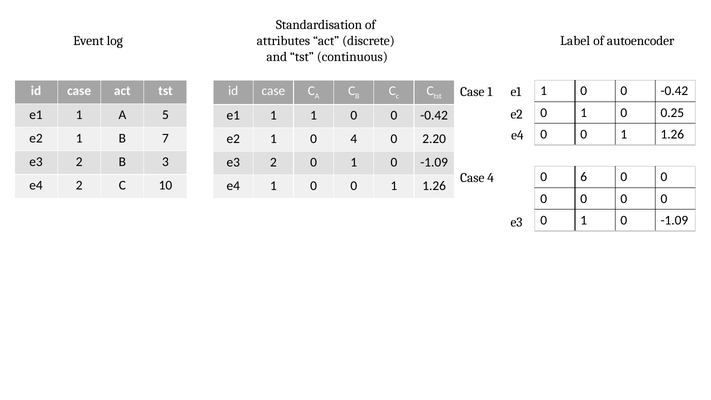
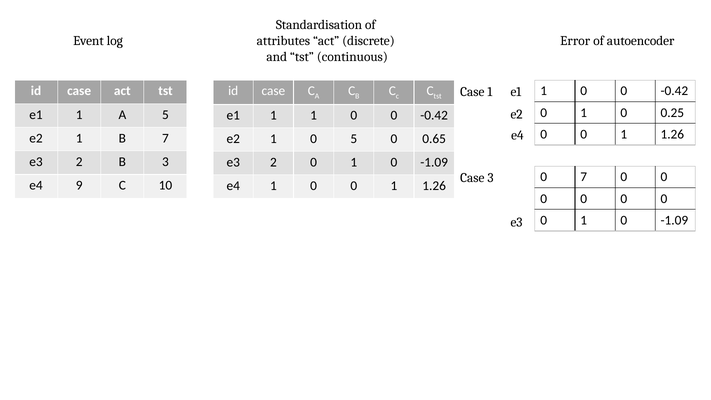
Label: Label -> Error (575, 41)
0 4: 4 -> 5 (354, 139)
2.20: 2.20 -> 0.65 (434, 139)
0 6: 6 -> 7 (584, 177)
Case 4: 4 -> 3 (490, 178)
e4 2: 2 -> 9 (79, 185)
